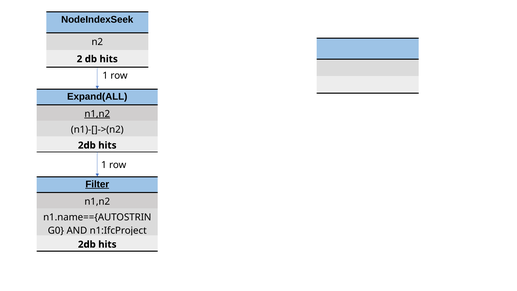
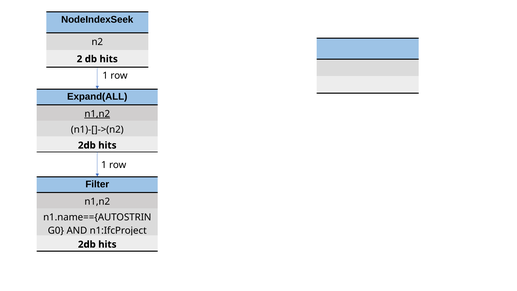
Filter underline: present -> none (97, 184)
